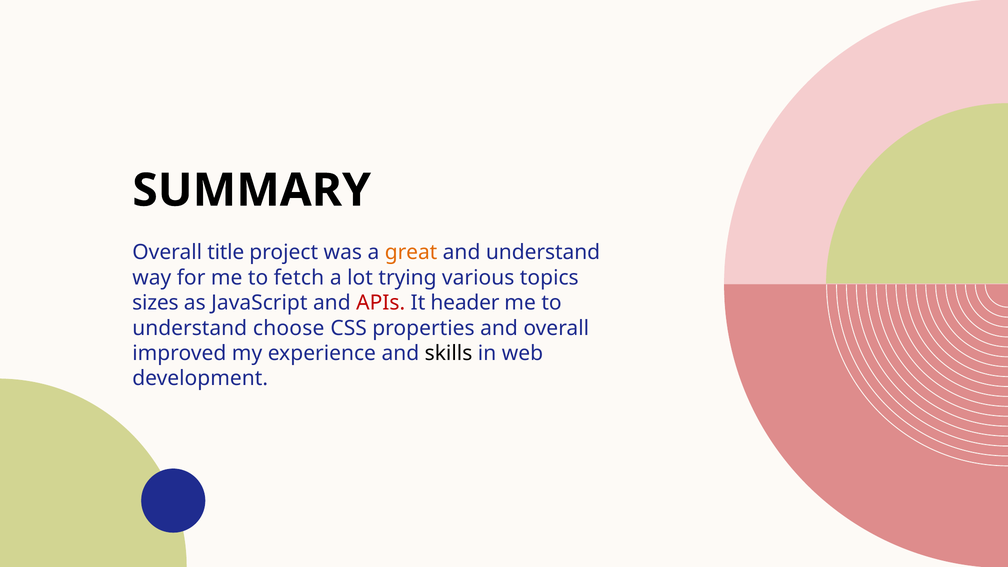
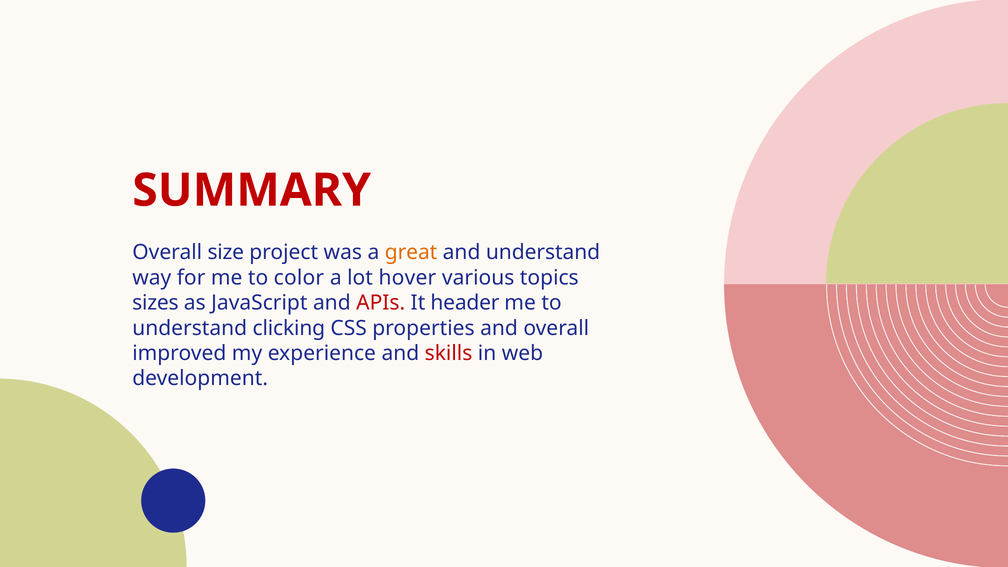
SUMMARY colour: black -> red (252, 190)
title: title -> size (226, 252)
fetch: fetch -> color (299, 278)
trying: trying -> hover (407, 278)
choose: choose -> clicking (289, 328)
skills colour: black -> red (449, 353)
